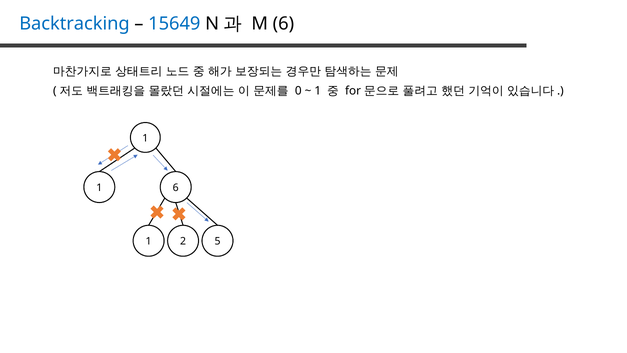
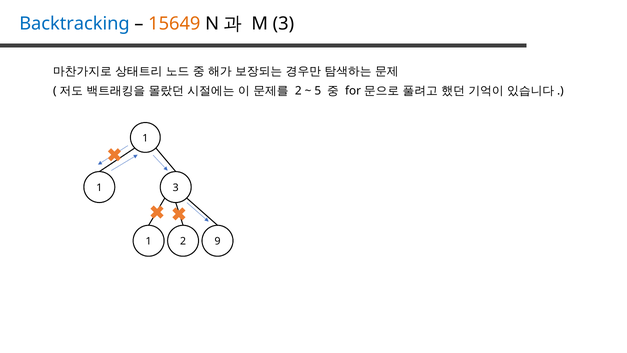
15649 colour: blue -> orange (174, 24)
M 6: 6 -> 3 (283, 24)
0: 0 -> 2 (298, 91)
1: 1 -> 5 (318, 91)
1 6: 6 -> 3 (176, 188)
5: 5 -> 9 (218, 241)
